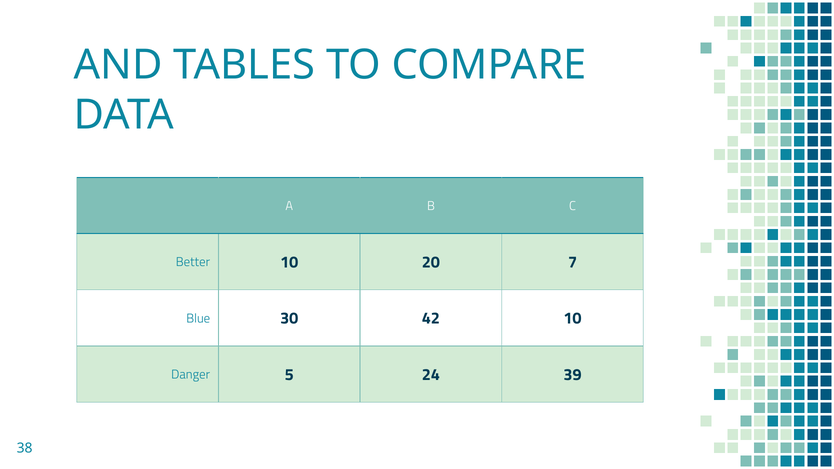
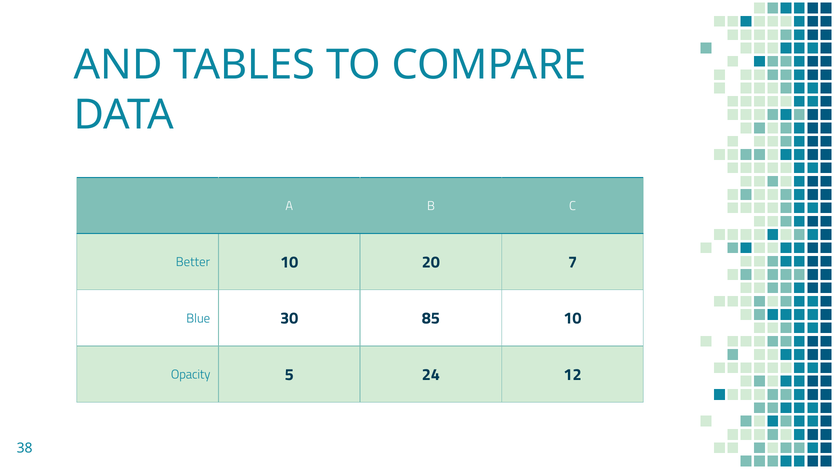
42: 42 -> 85 (431, 319)
Danger: Danger -> Opacity (191, 375)
39: 39 -> 12 (573, 375)
